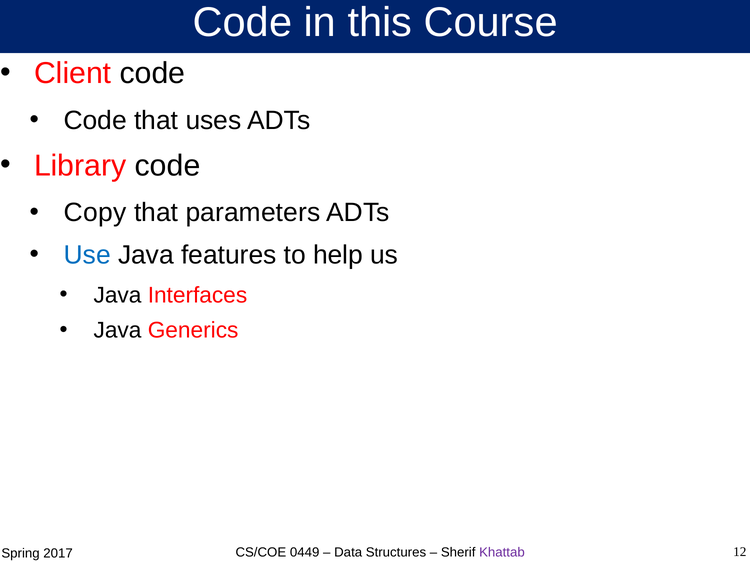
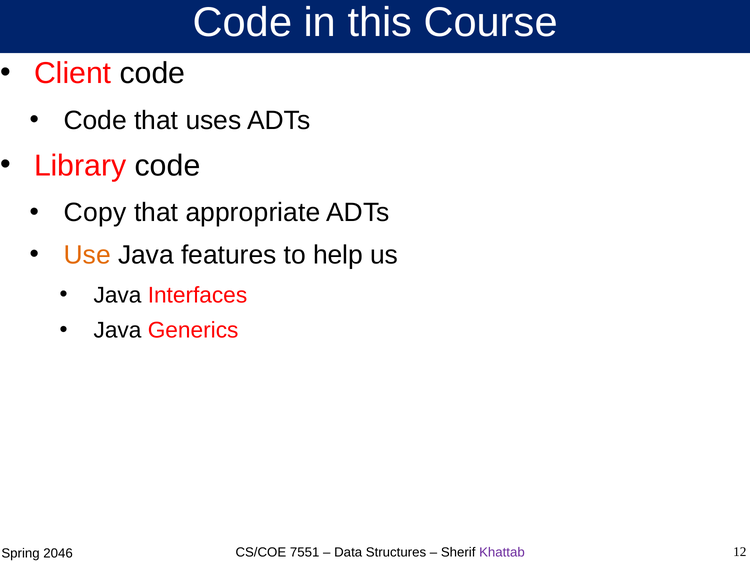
parameters: parameters -> appropriate (253, 213)
Use colour: blue -> orange (87, 255)
2017: 2017 -> 2046 (58, 554)
0449: 0449 -> 7551 (305, 553)
